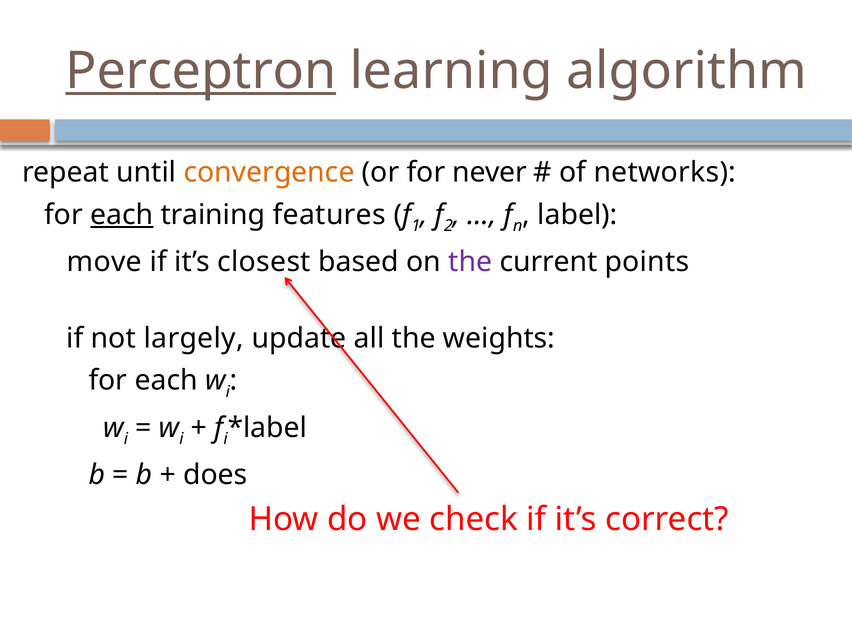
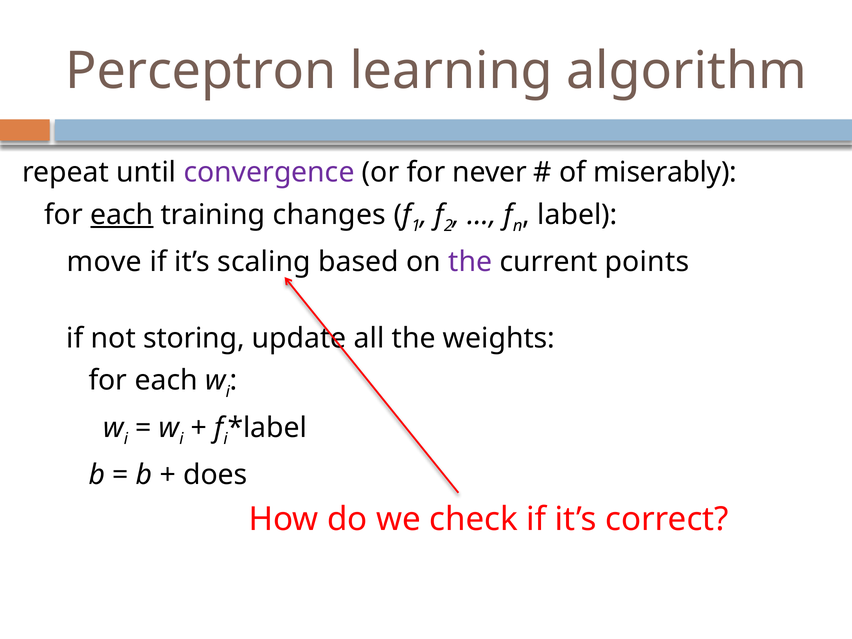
Perceptron underline: present -> none (201, 71)
convergence colour: orange -> purple (269, 172)
networks: networks -> miserably (665, 172)
features: features -> changes (329, 215)
closest: closest -> scaling (264, 262)
largely: largely -> storing (194, 338)
